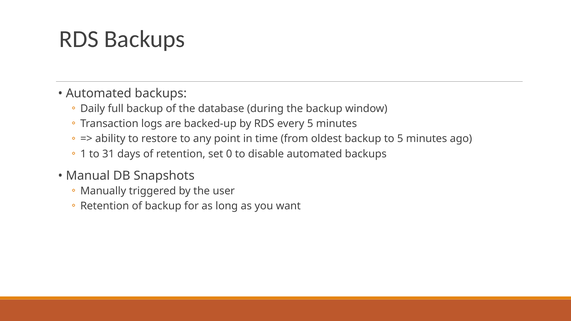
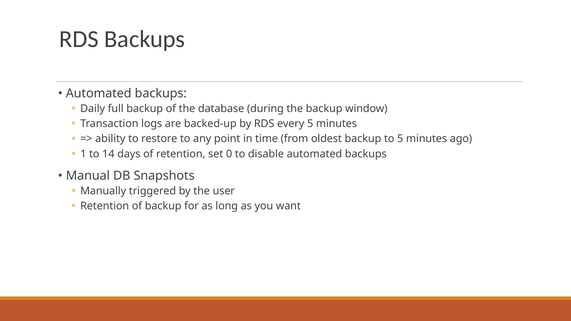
31: 31 -> 14 (108, 154)
